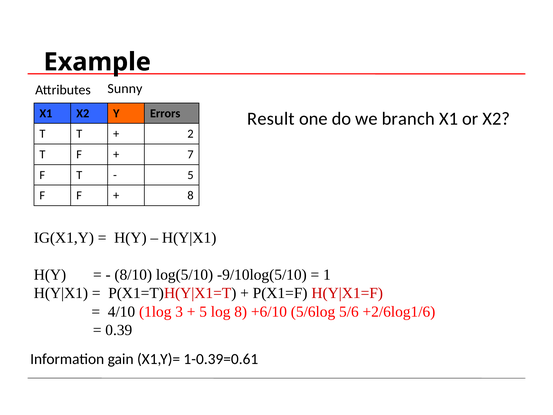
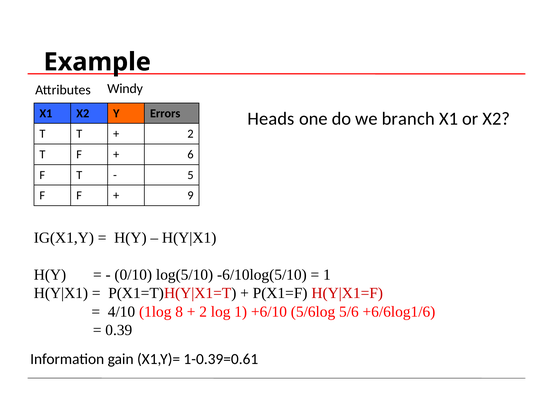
Sunny: Sunny -> Windy (125, 89)
Result: Result -> Heads (271, 119)
7: 7 -> 6 (191, 154)
8: 8 -> 9 (191, 195)
8/10: 8/10 -> 0/10 (133, 275)
-9/10log(5/10: -9/10log(5/10 -> -6/10log(5/10 (262, 275)
3: 3 -> 8 (179, 312)
5: 5 -> 2 (203, 312)
log 8: 8 -> 1 (241, 312)
+2/6log1/6: +2/6log1/6 -> +6/6log1/6 (399, 312)
